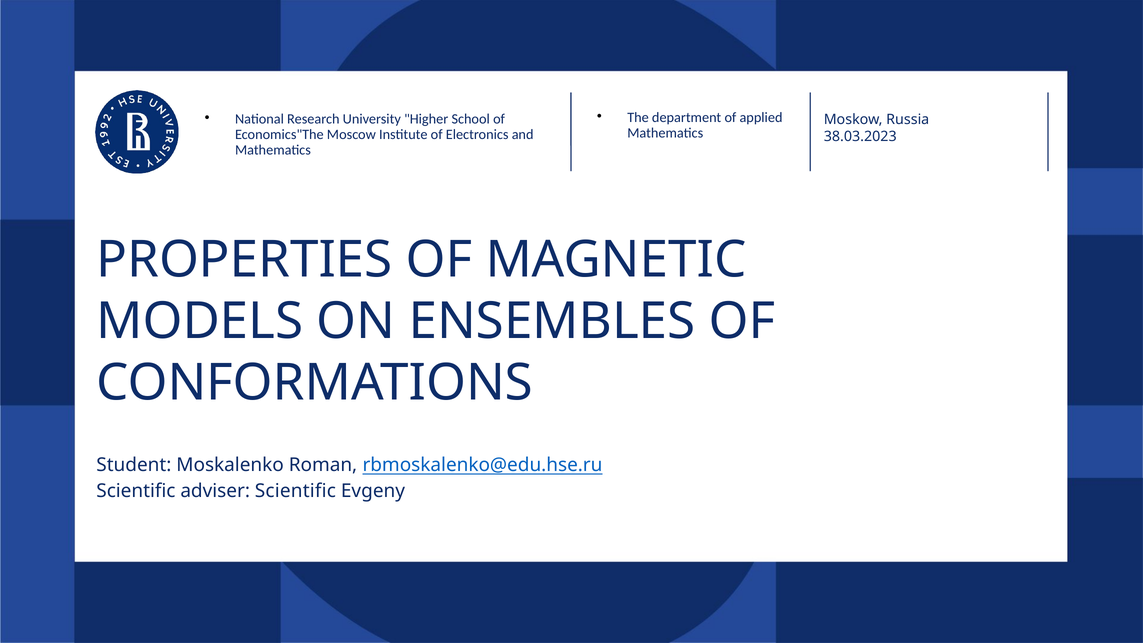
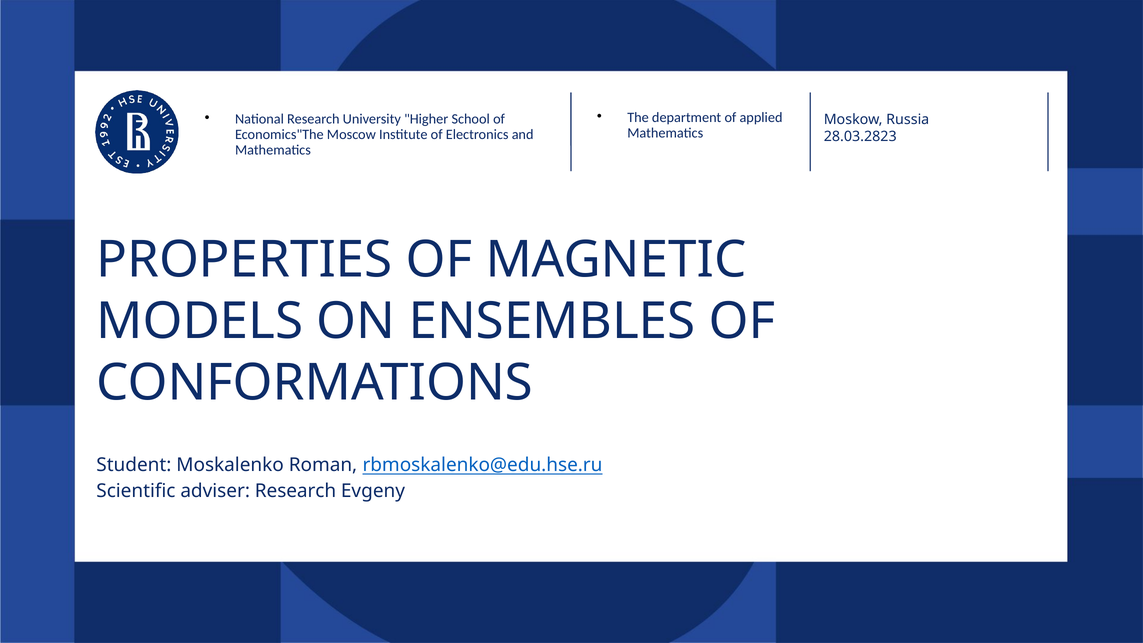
38.03.2023: 38.03.2023 -> 28.03.2823 (860, 137)
adviser Scientific: Scientific -> Research (296, 491)
